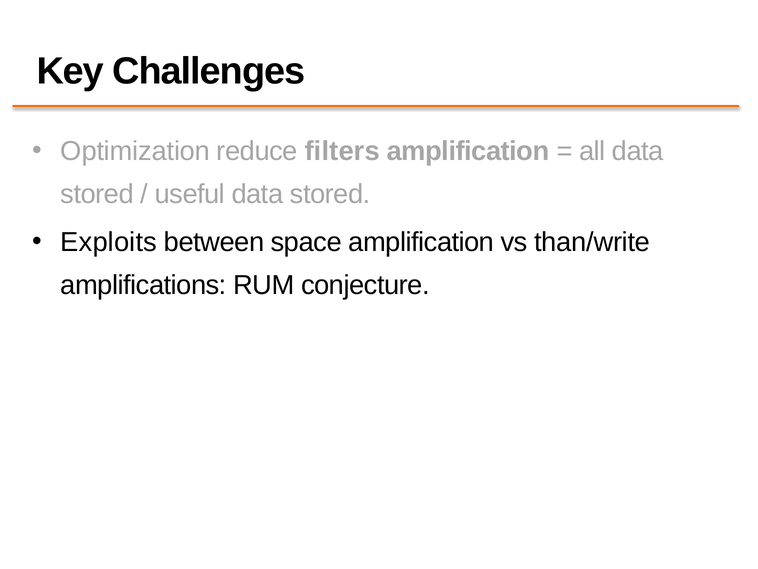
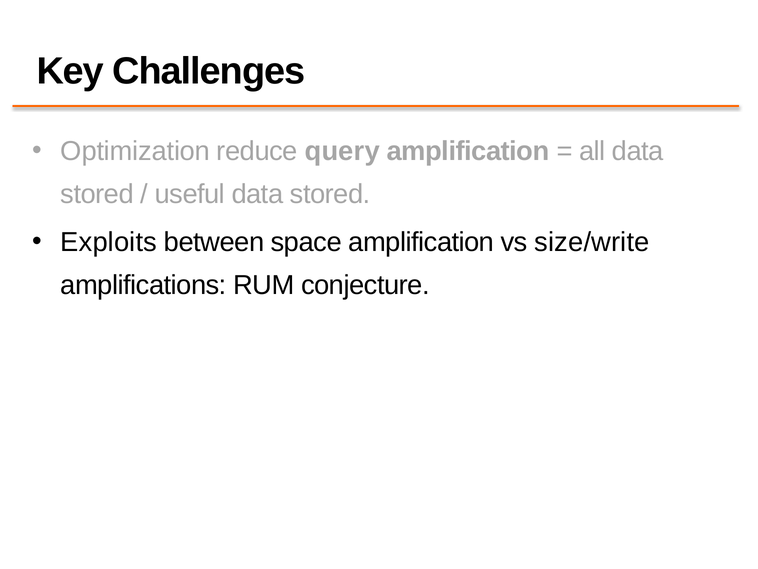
filters: filters -> query (342, 151)
than/write: than/write -> size/write (592, 242)
